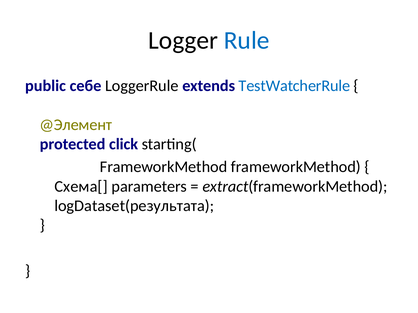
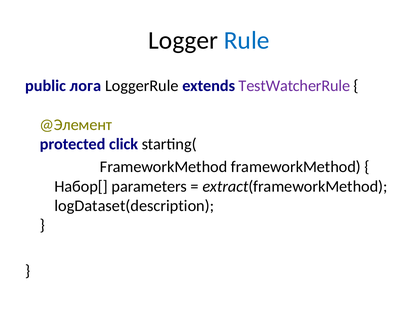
себе: себе -> лога (85, 86)
TestWatcherRule colour: blue -> purple (294, 86)
Схема[: Схема[ -> Набор[ (81, 187)
logDataset(результата: logDataset(результата -> logDataset(description (134, 206)
